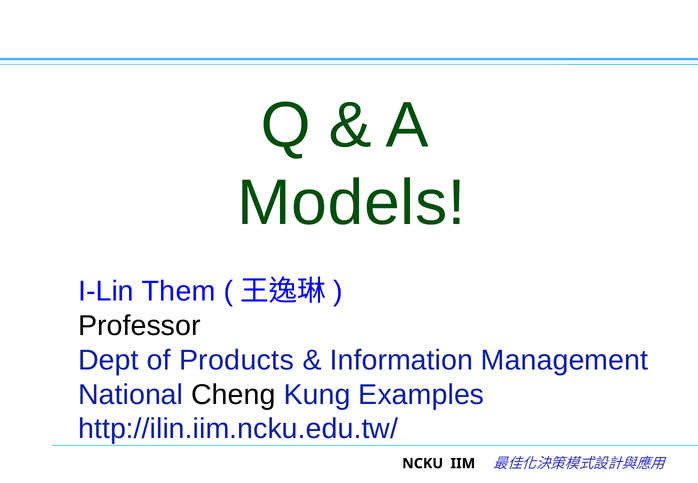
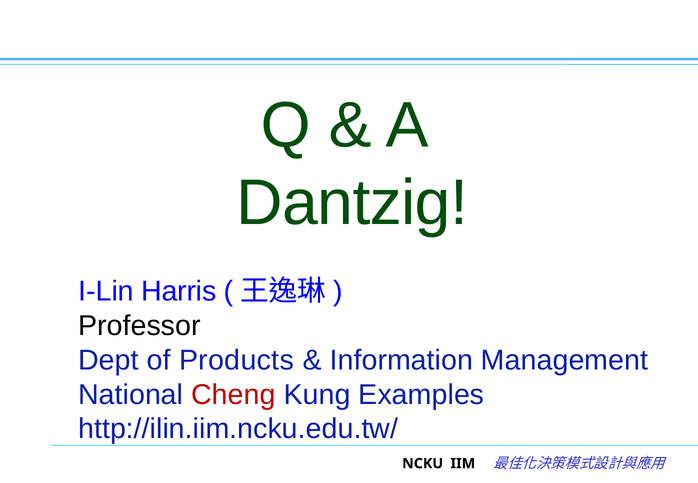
Models: Models -> Dantzig (352, 203)
Them: Them -> Harris (179, 292)
Cheng colour: black -> red (233, 395)
